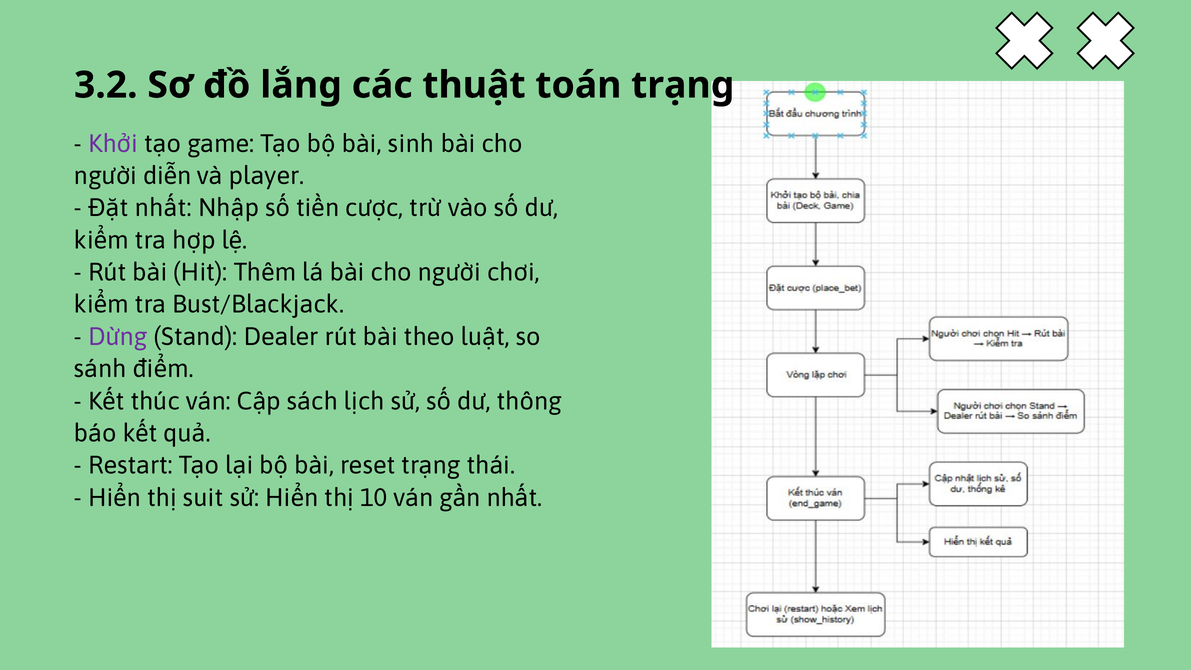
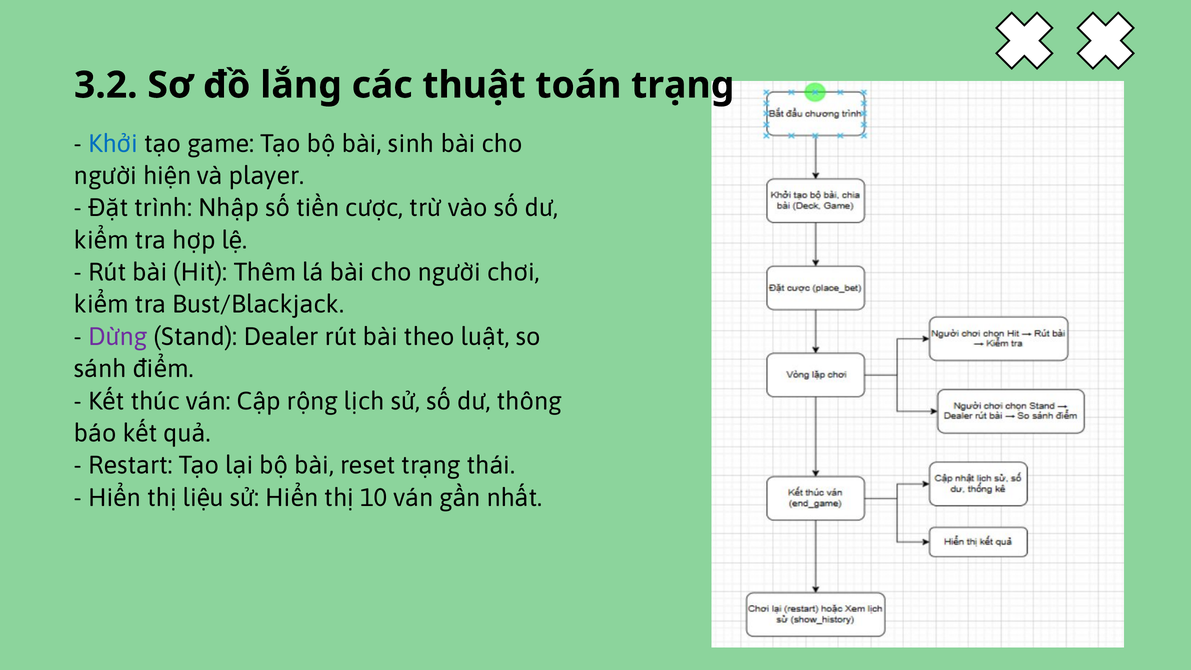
Khởi colour: purple -> blue (113, 144)
diễn: diễn -> hiện (167, 176)
Đặt nhất: nhất -> trình (163, 208)
sách: sách -> rộng (312, 401)
suit: suit -> liệu (203, 498)
